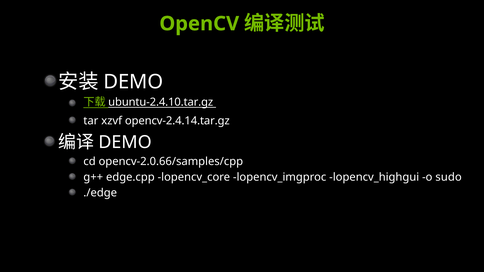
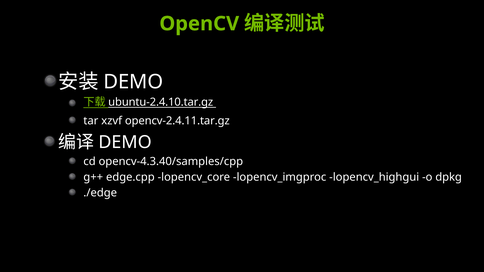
opencv-2.4.14.tar.gz: opencv-2.4.14.tar.gz -> opencv-2.4.11.tar.gz (177, 121)
opencv-2.0.66/samples/cpp: opencv-2.0.66/samples/cpp -> opencv-4.3.40/samples/cpp (171, 162)
sudo: sudo -> dpkg (449, 177)
